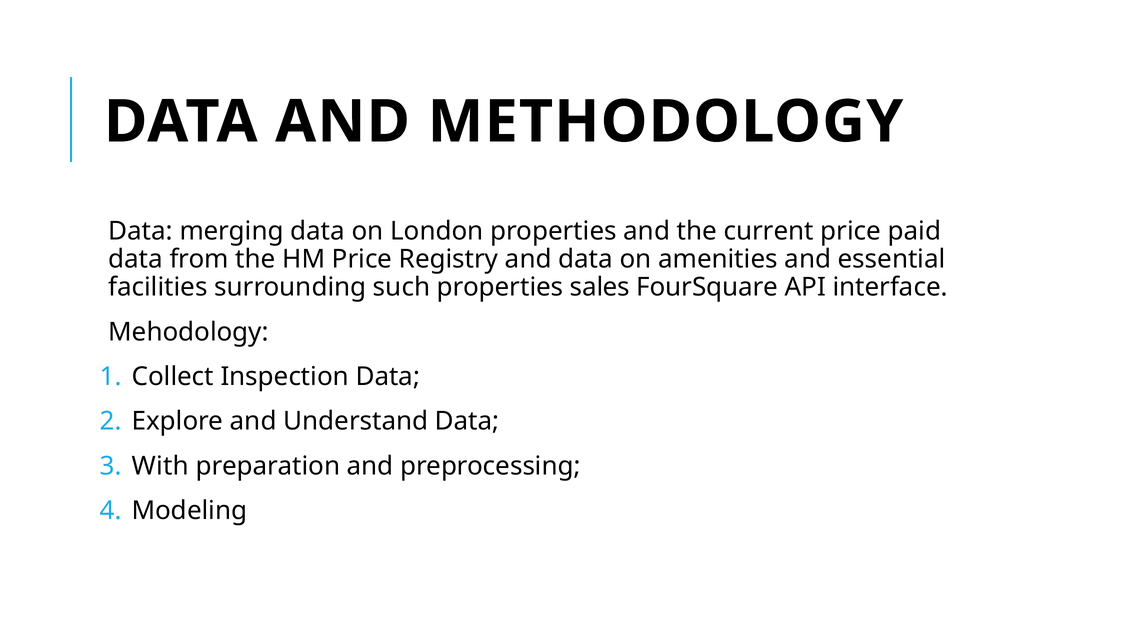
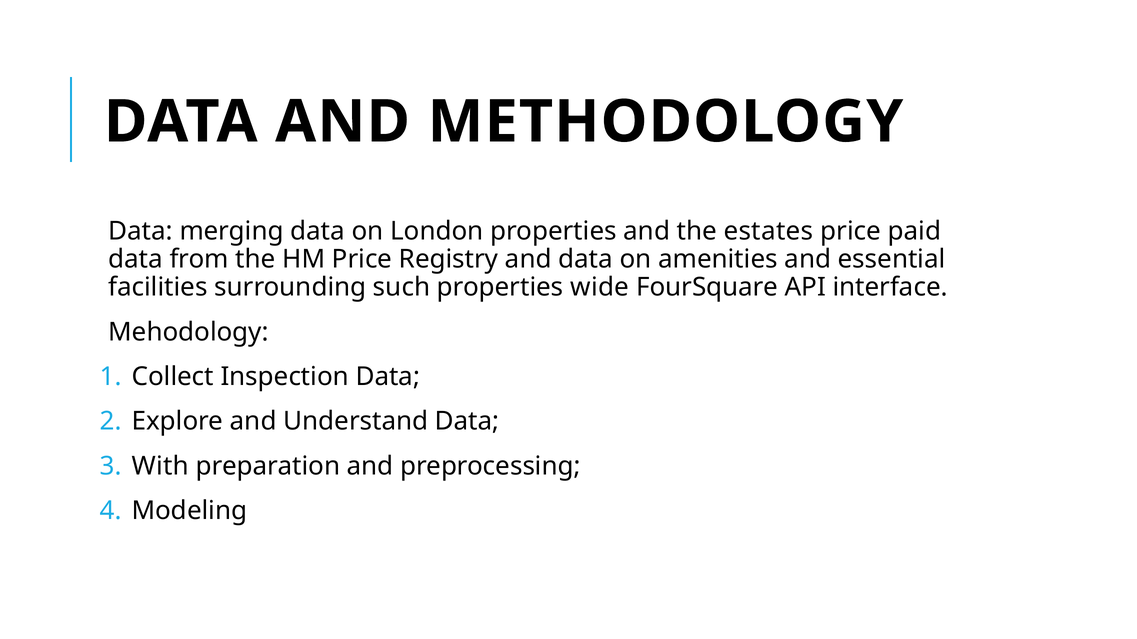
current: current -> estates (768, 231)
sales: sales -> wide (600, 288)
